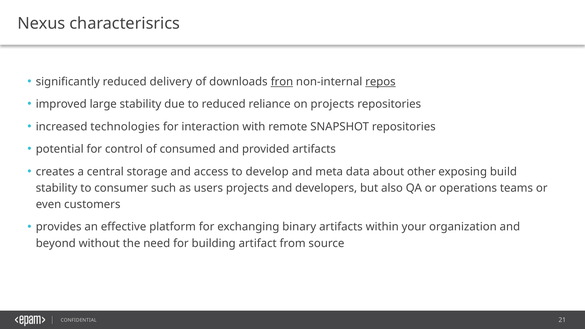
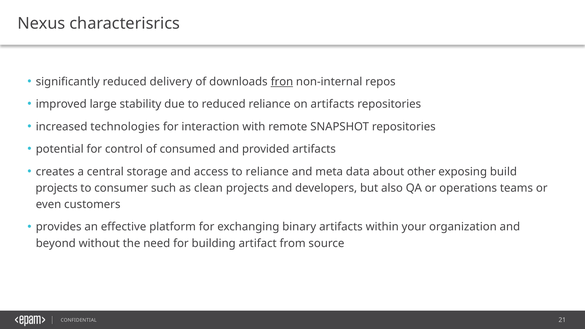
repos underline: present -> none (380, 82)
on projects: projects -> artifacts (332, 104)
to develop: develop -> reliance (267, 172)
stability: stability -> projects (57, 188)
users: users -> clean (208, 188)
